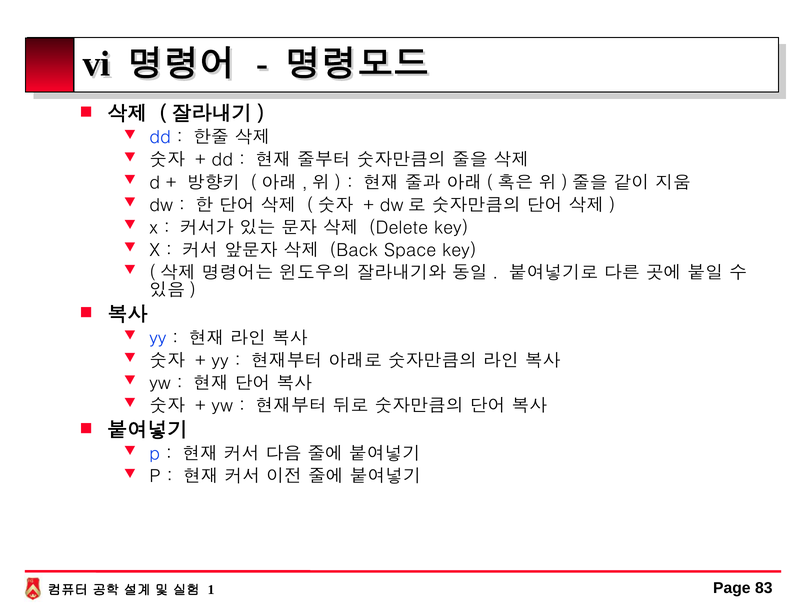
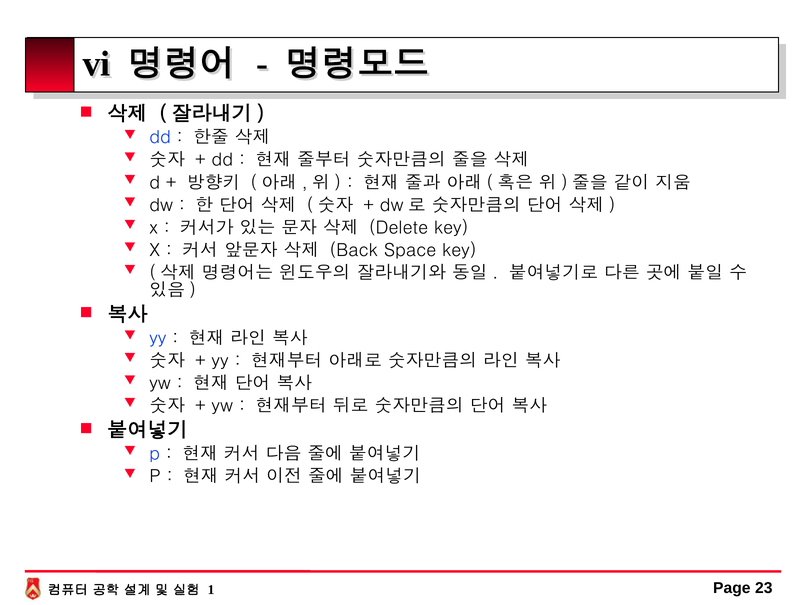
83: 83 -> 23 (764, 588)
